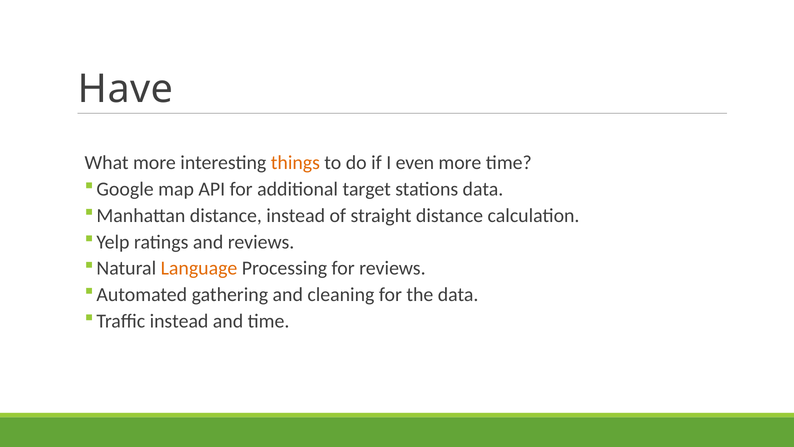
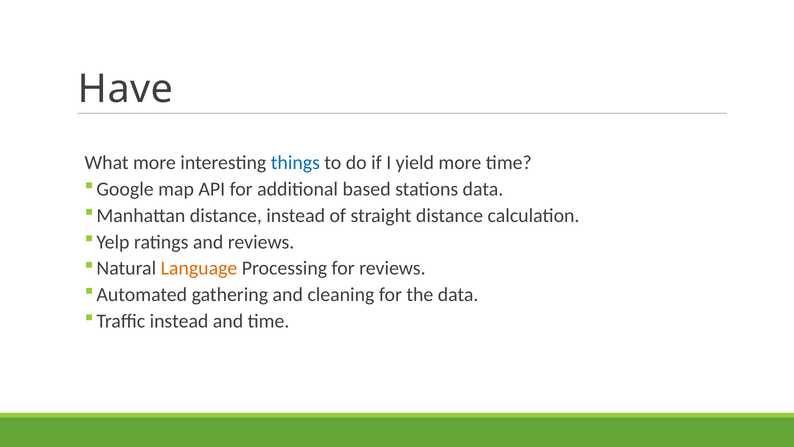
things colour: orange -> blue (295, 163)
even: even -> yield (415, 163)
target: target -> based (367, 189)
